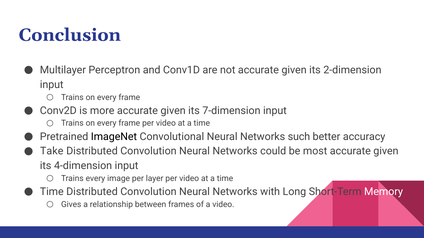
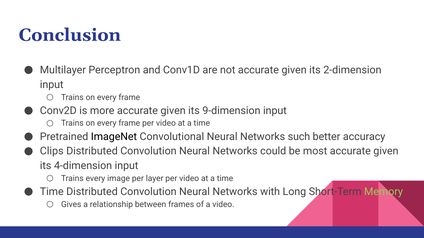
7-dimension: 7-dimension -> 9-dimension (231, 111)
Take: Take -> Clips (52, 151)
Memory colour: white -> light green (384, 192)
